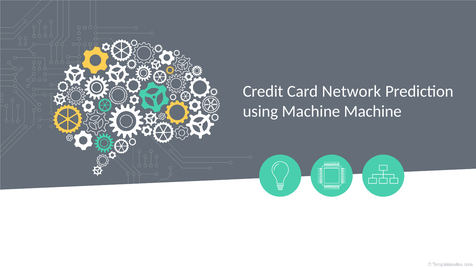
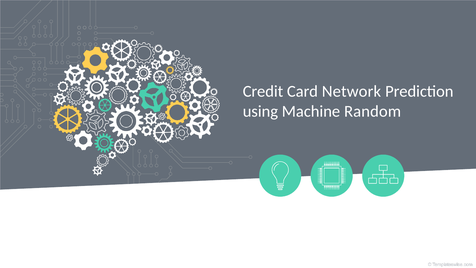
Machine Machine: Machine -> Random (373, 111)
